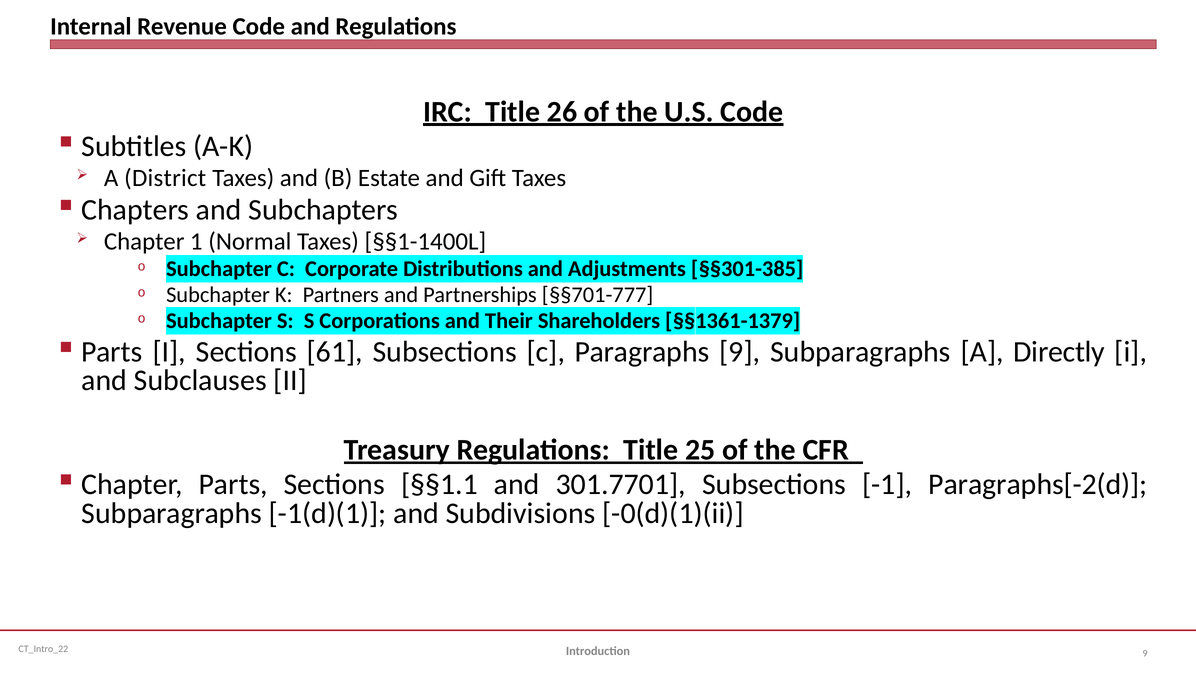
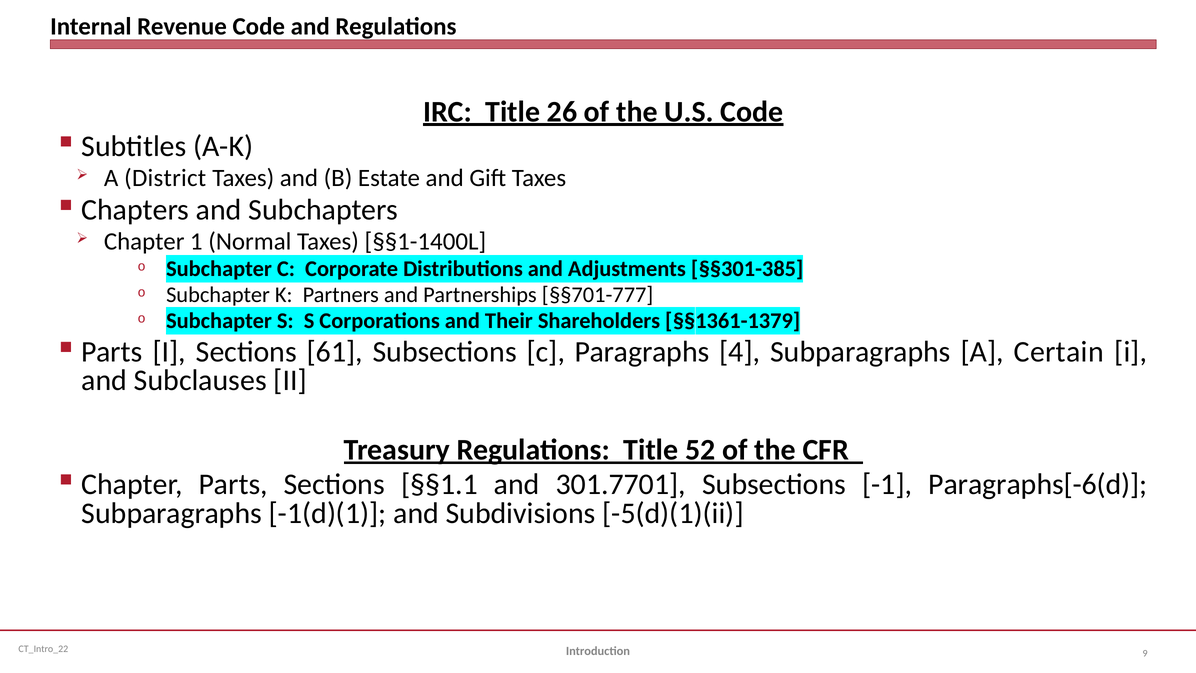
Paragraphs 9: 9 -> 4 (740, 352)
Directly: Directly -> Certain (1059, 352)
25: 25 -> 52 (700, 450)
Paragraphs[-2(d: Paragraphs[-2(d -> Paragraphs[-6(d (1038, 484)
-0(d)(1)(ii: -0(d)(1)(ii -> -5(d)(1)(ii (673, 513)
